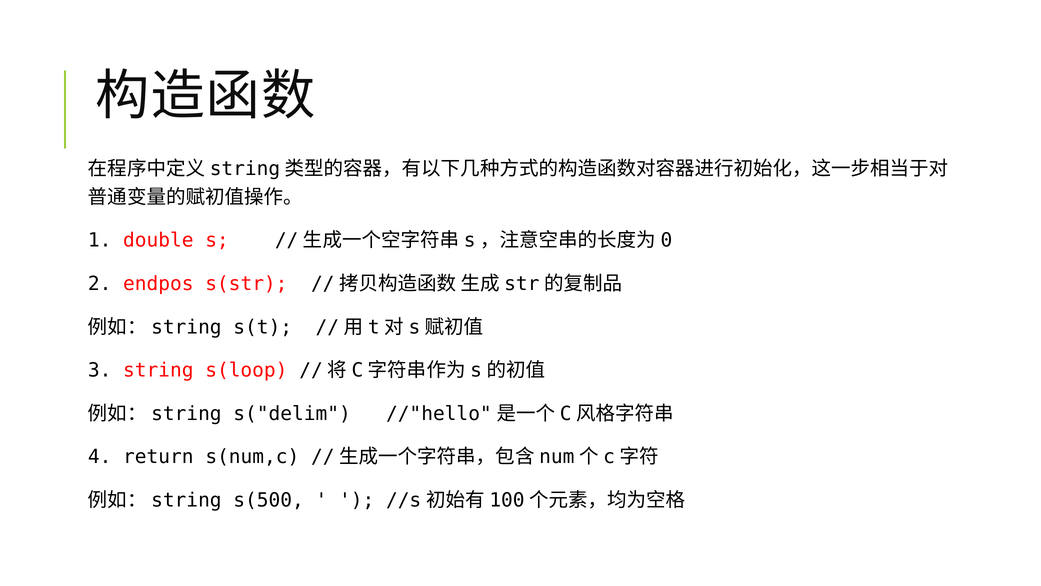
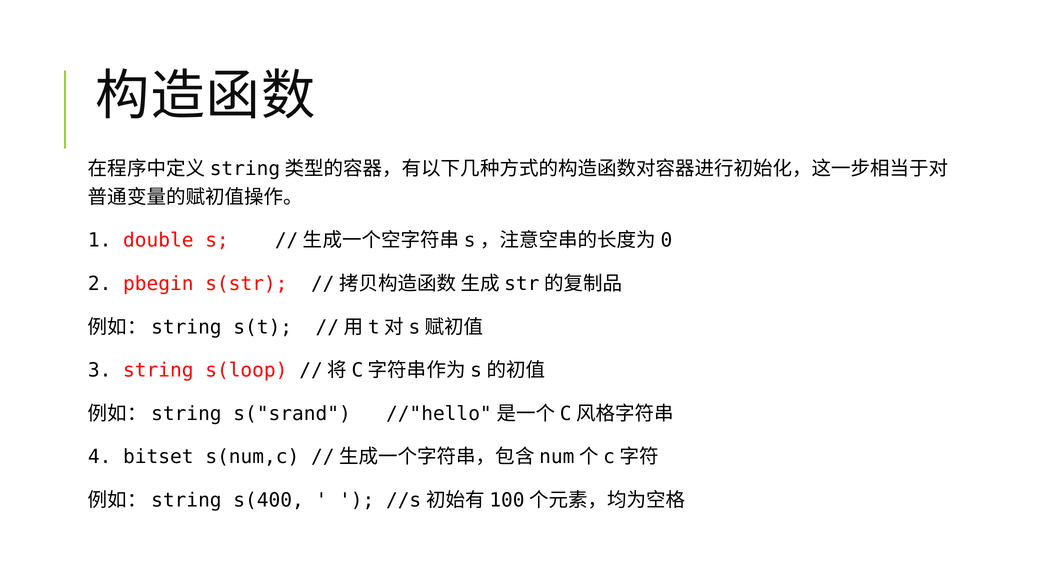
endpos: endpos -> pbegin (158, 284)
s("delim: s("delim -> s("srand (292, 413)
return: return -> bitset (158, 457)
s(500: s(500 -> s(400 (269, 500)
